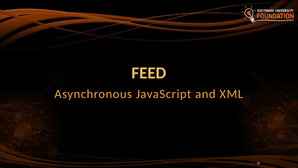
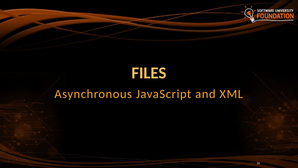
FEED: FEED -> FILES (149, 73)
